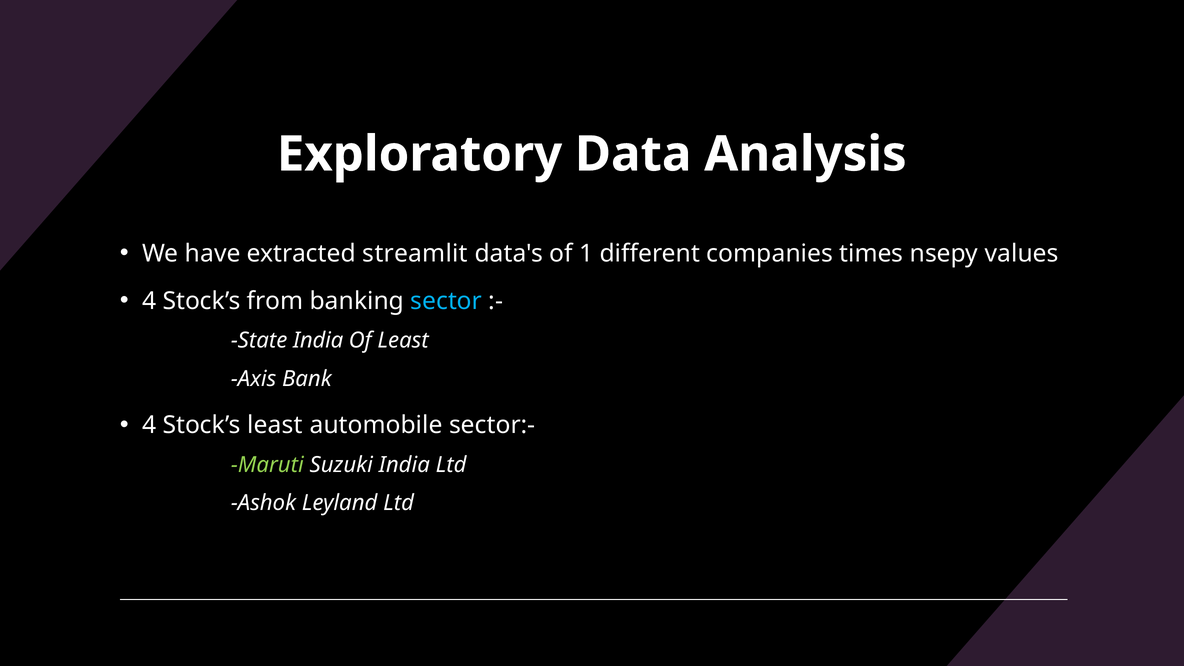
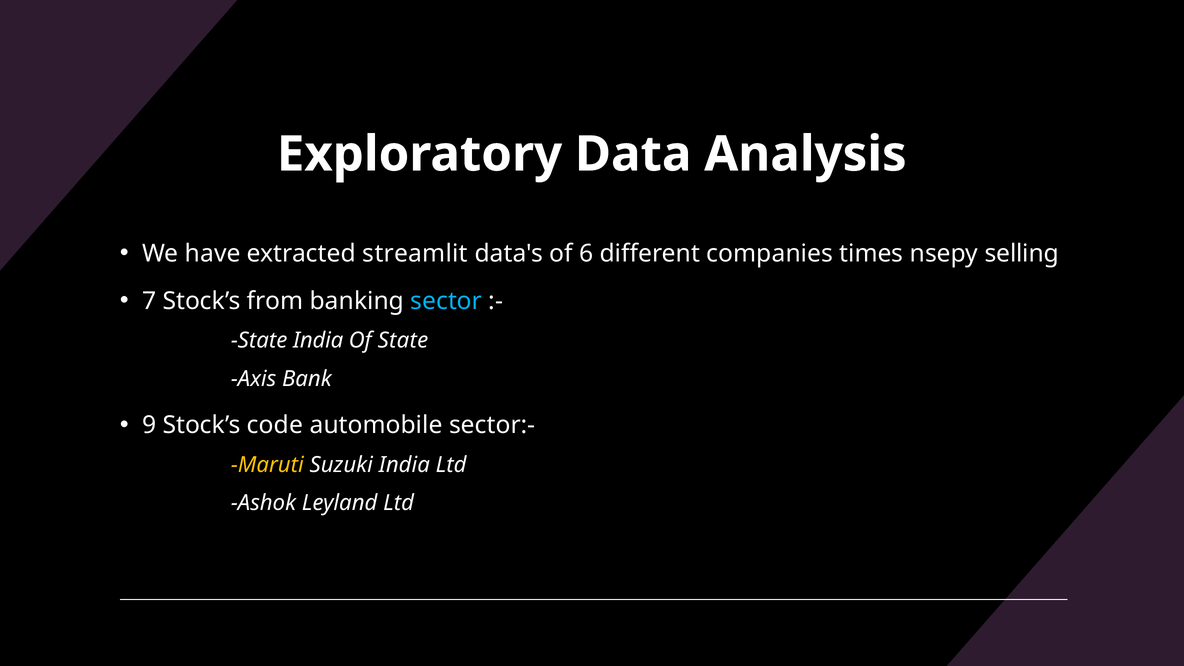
1: 1 -> 6 (586, 253)
values: values -> selling (1022, 253)
4: 4 -> 7 (149, 301)
Of Least: Least -> State (403, 341)
4: 4 -> 9 (149, 425)
Stock’s least: least -> code (275, 425)
Maruti colour: light green -> yellow (267, 465)
